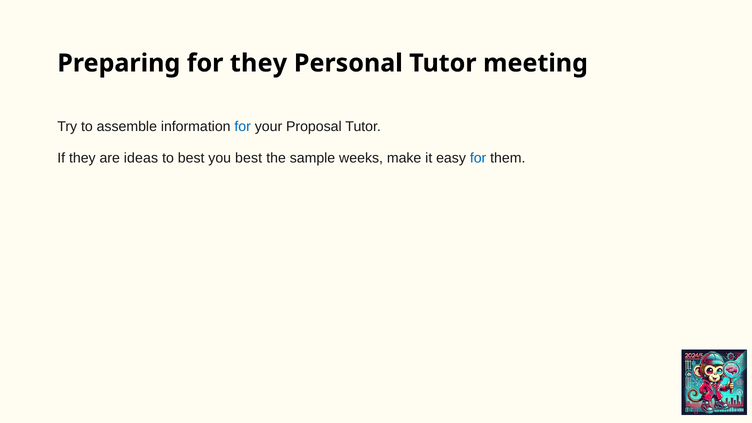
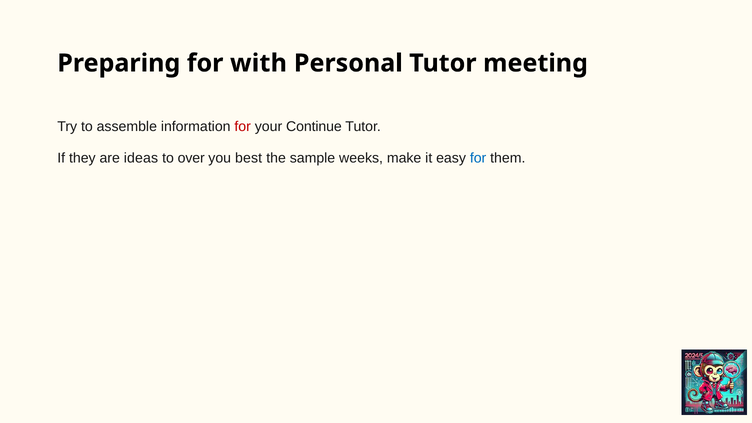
for they: they -> with (258, 63)
for colour: blue -> red (243, 127)
Proposal: Proposal -> Continue (314, 127)
to best: best -> over (191, 158)
